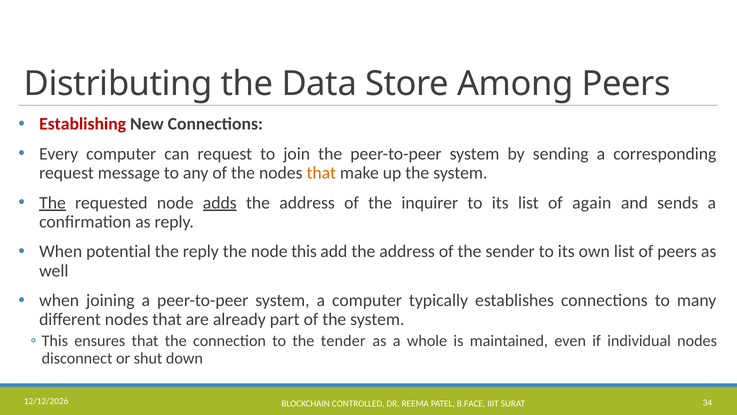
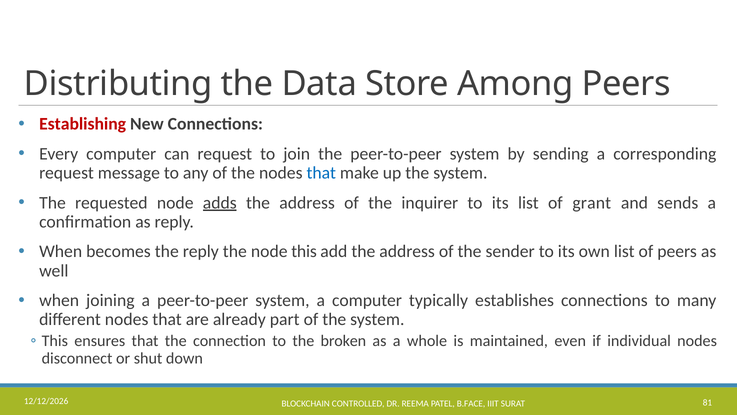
that colour: orange -> blue (321, 173)
The underline: present -> none (52, 202)
again: again -> grant (592, 202)
potential: potential -> becomes (118, 251)
tender: tender -> broken (343, 341)
34: 34 -> 81 (707, 402)
